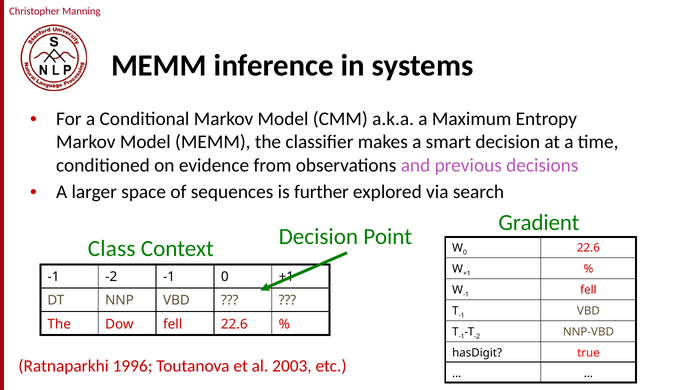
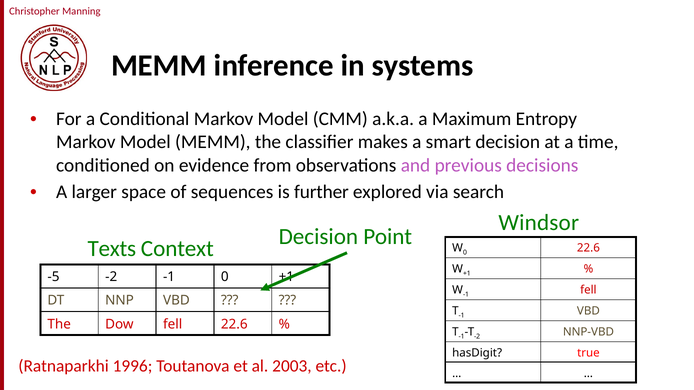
Gradient: Gradient -> Windsor (539, 223)
Class: Class -> Texts (112, 249)
-1: -1 -> -5 (53, 277)
